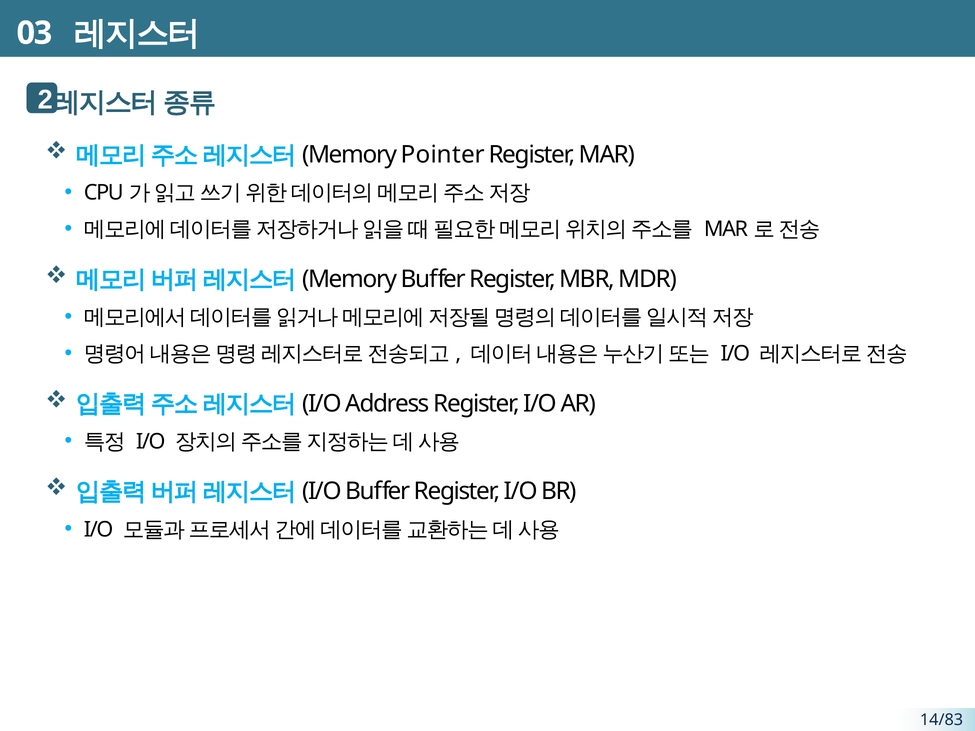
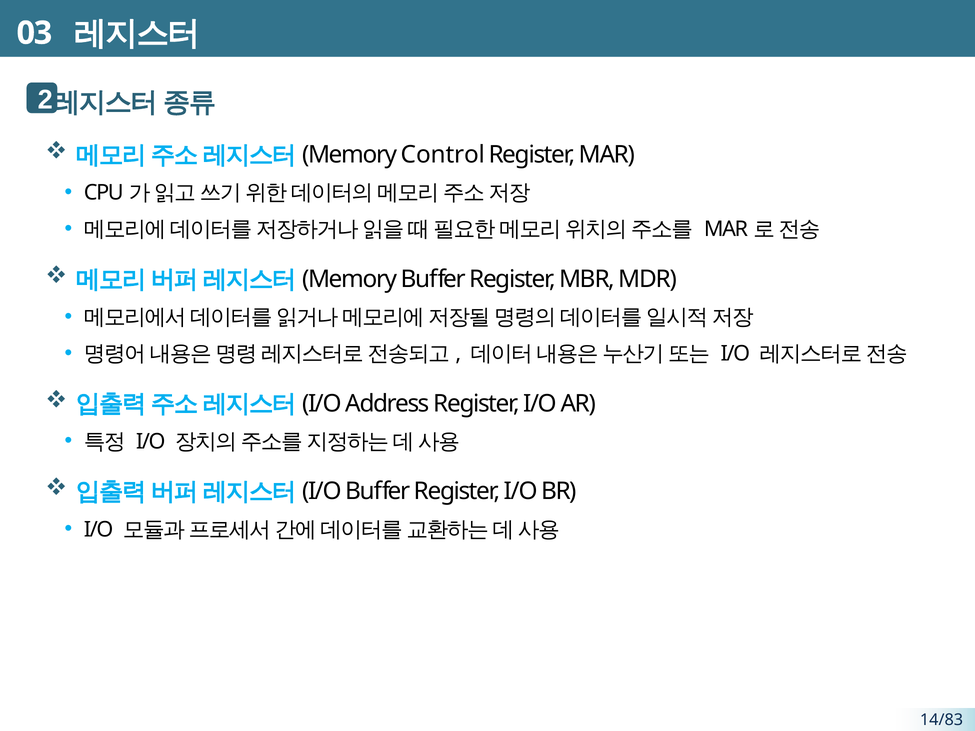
Pointer: Pointer -> Control (443, 155)
